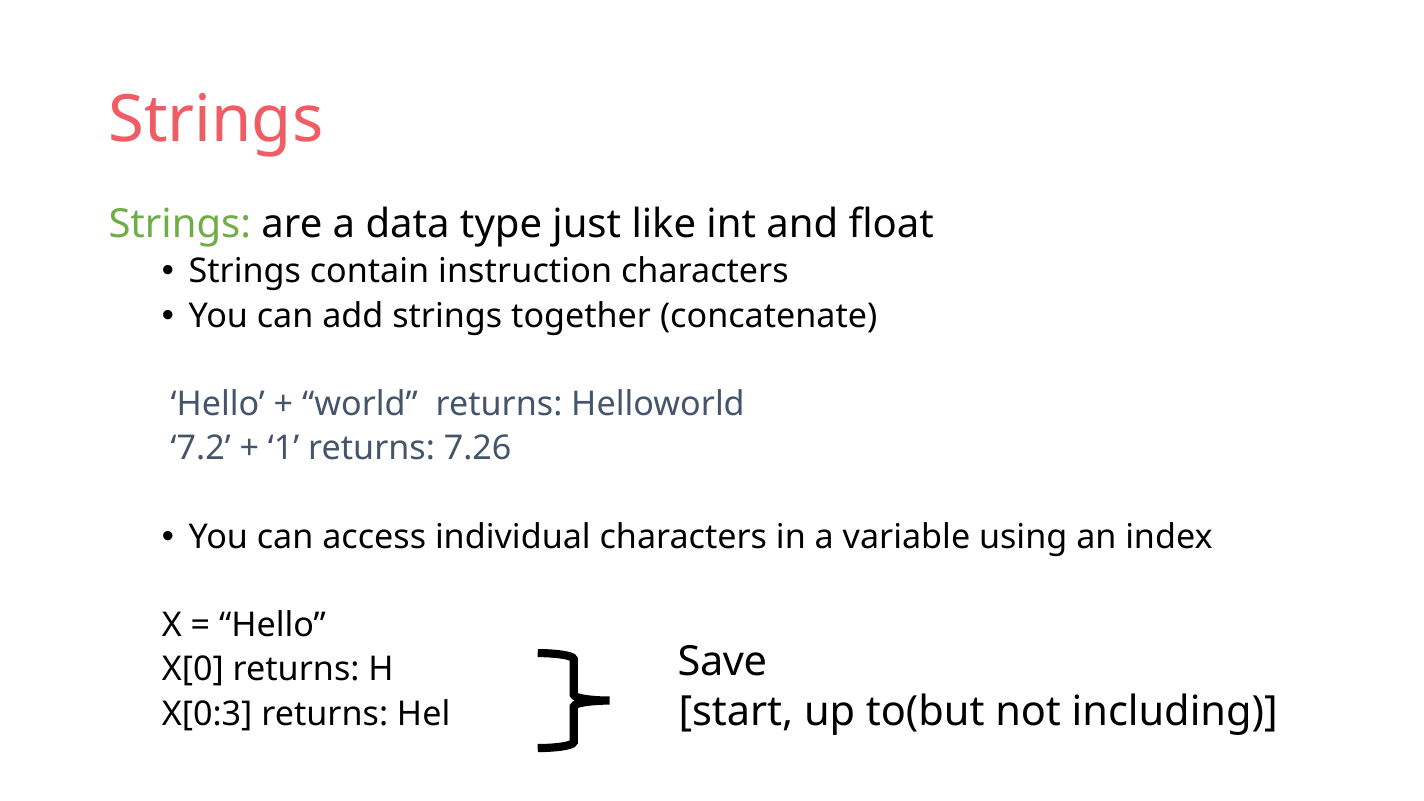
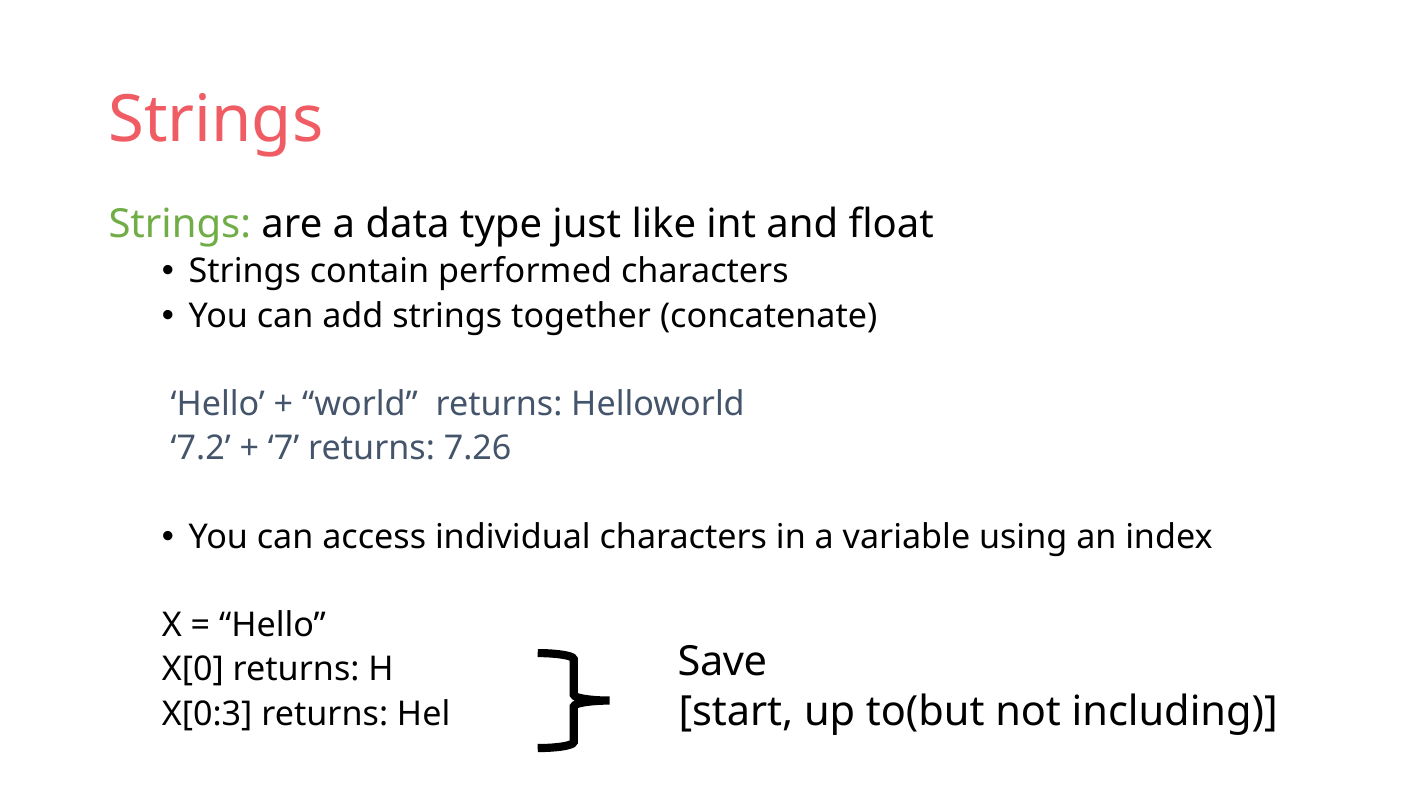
instruction: instruction -> performed (525, 272)
1: 1 -> 7 (284, 449)
